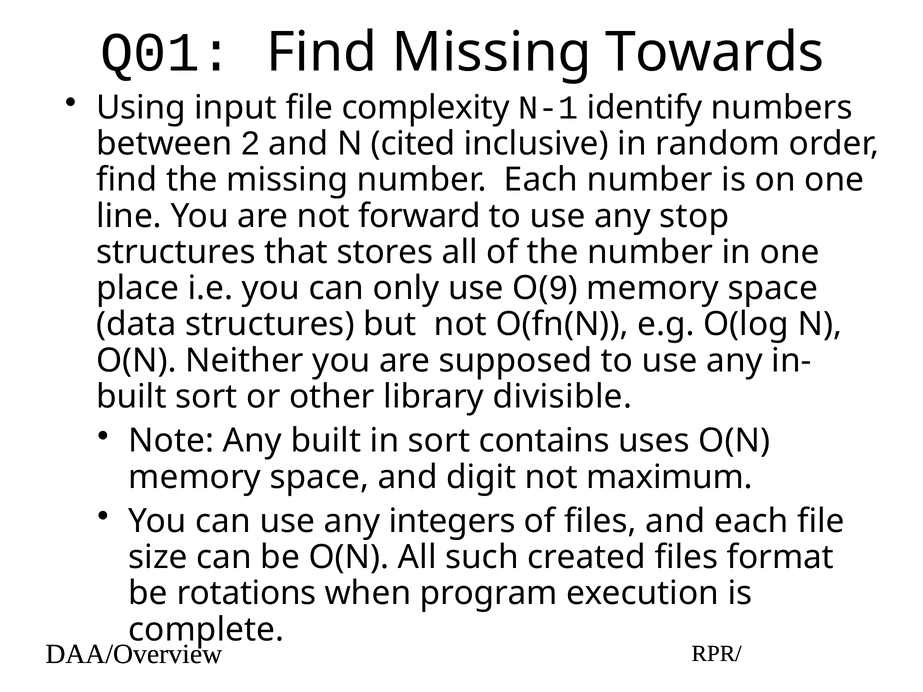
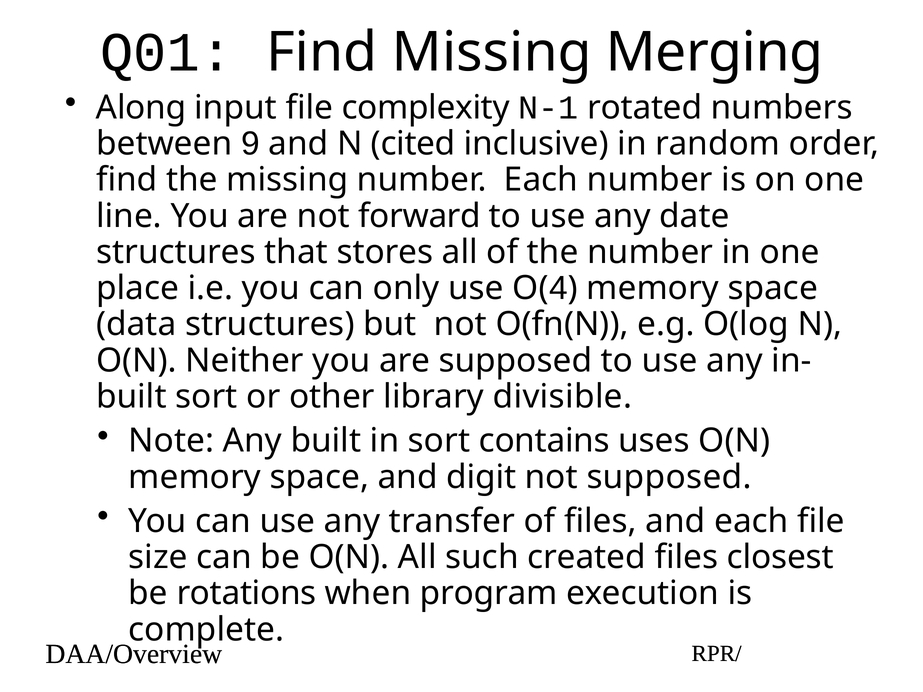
Towards: Towards -> Merging (715, 53)
Using: Using -> Along (141, 108)
identify: identify -> rotated (645, 108)
2: 2 -> 9 (251, 144)
stop: stop -> date (694, 216)
9: 9 -> 4 (558, 288)
not maximum: maximum -> supposed (669, 477)
integers: integers -> transfer (452, 521)
format: format -> closest (780, 558)
